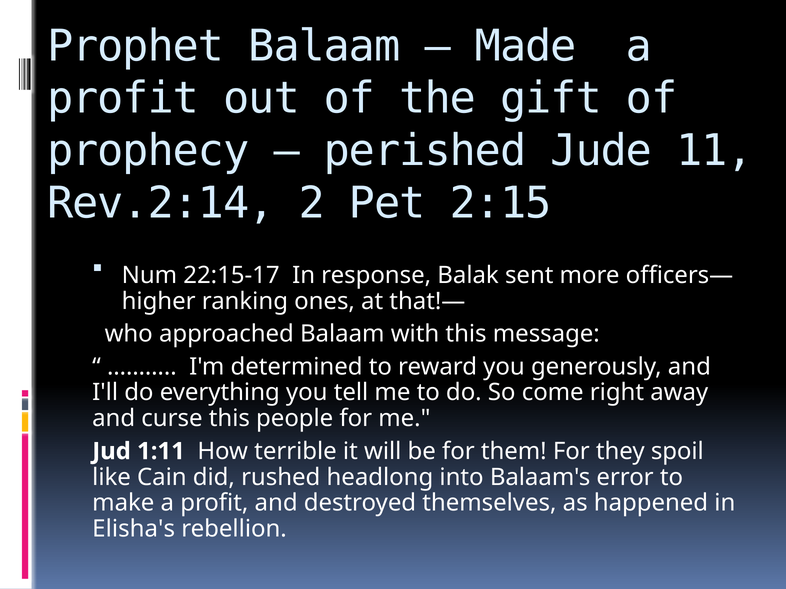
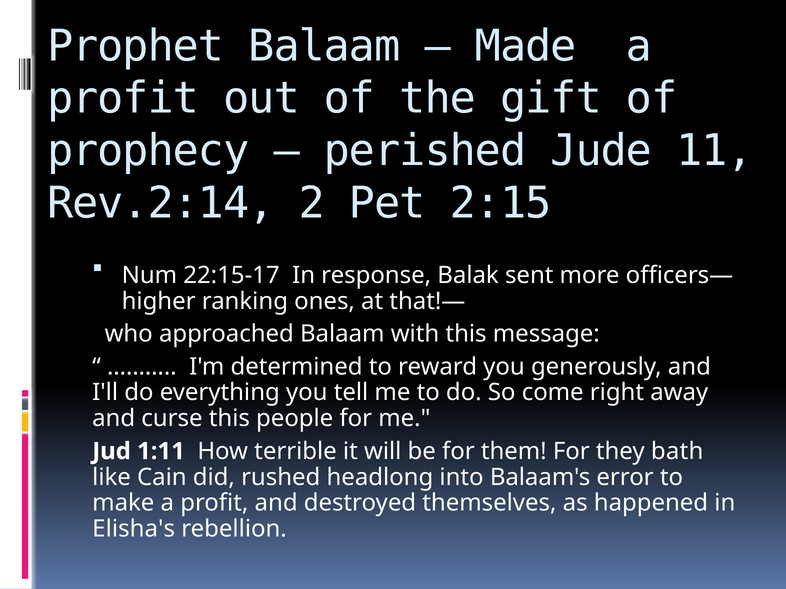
spoil: spoil -> bath (677, 452)
